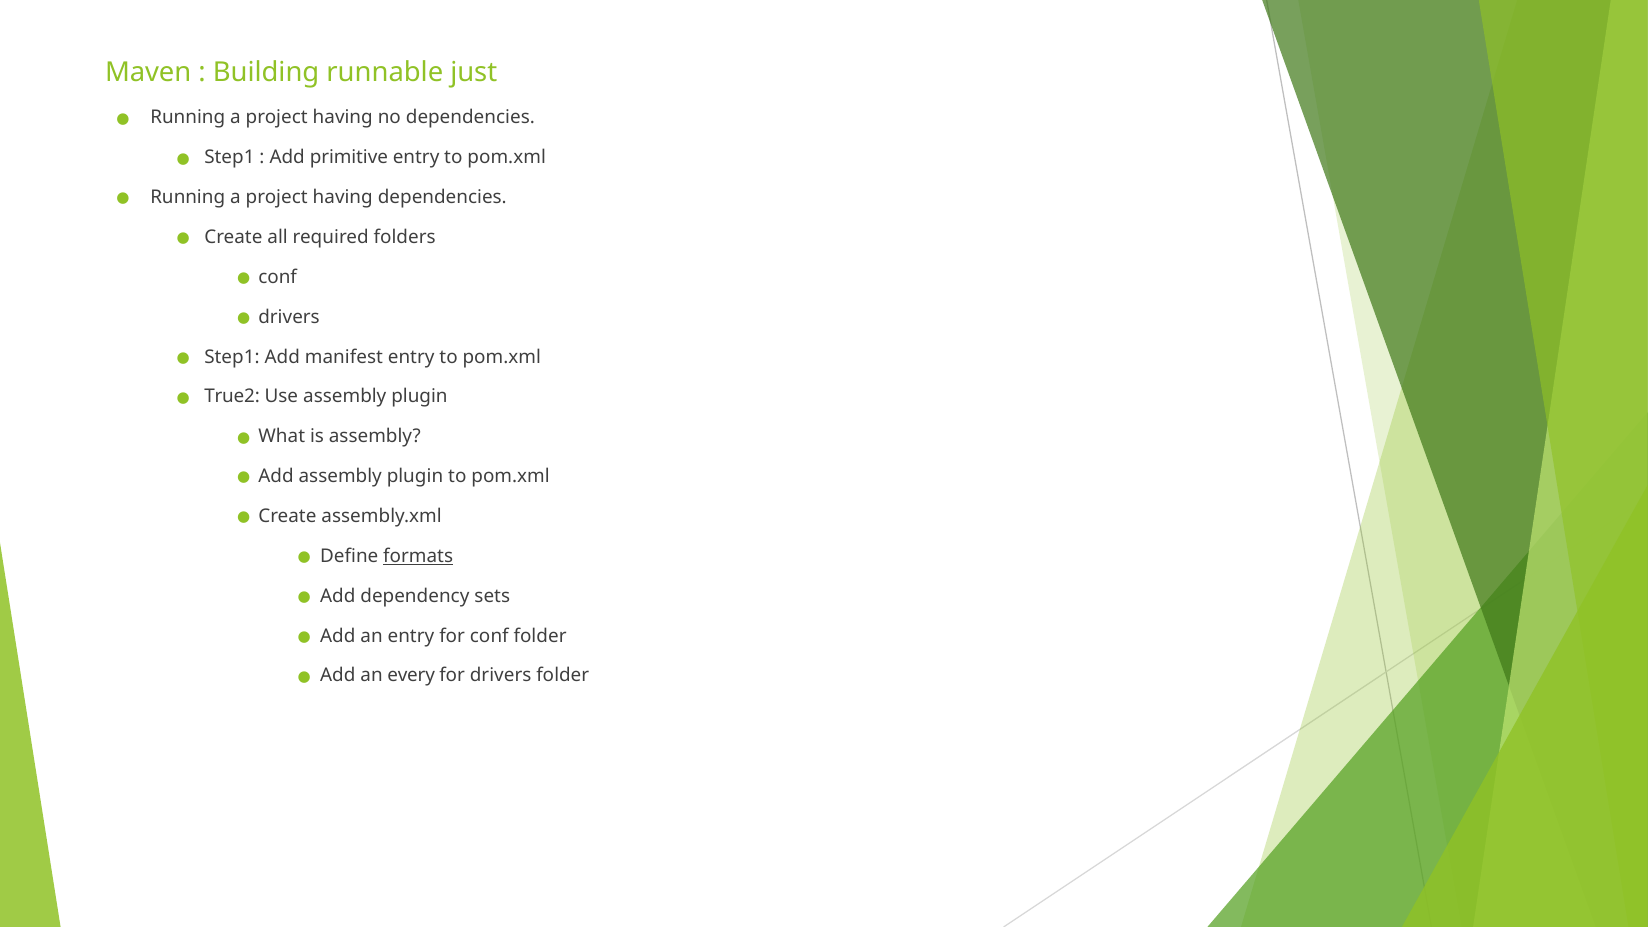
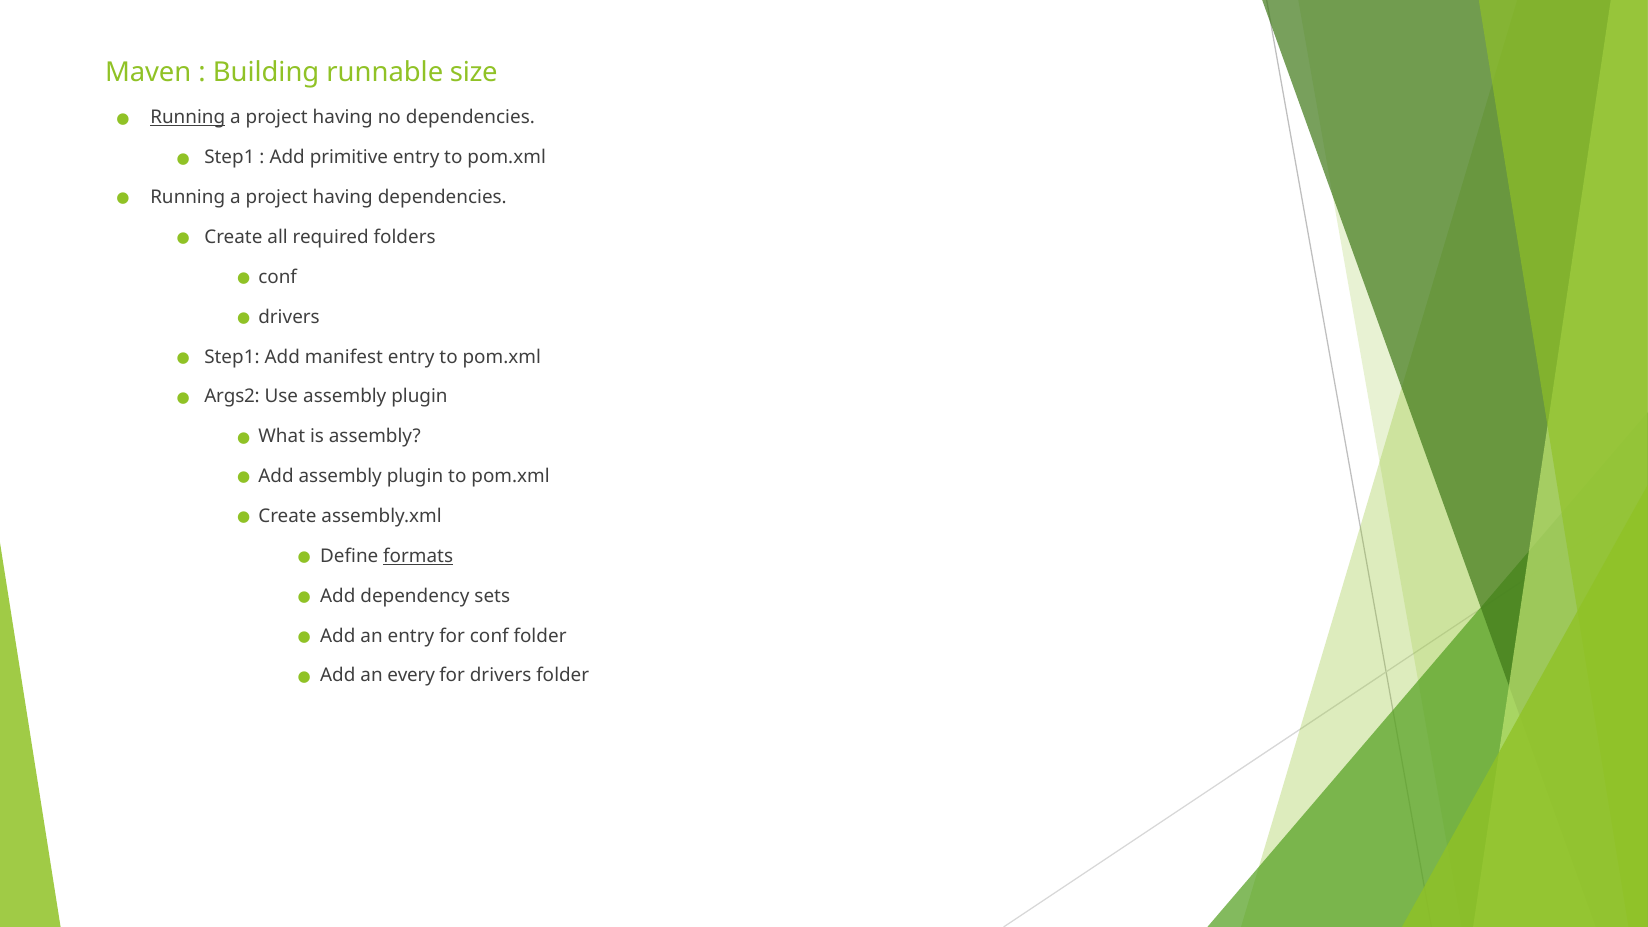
just: just -> size (474, 72)
Running underline: none -> present (188, 118)
True2: True2 -> Args2 (232, 397)
